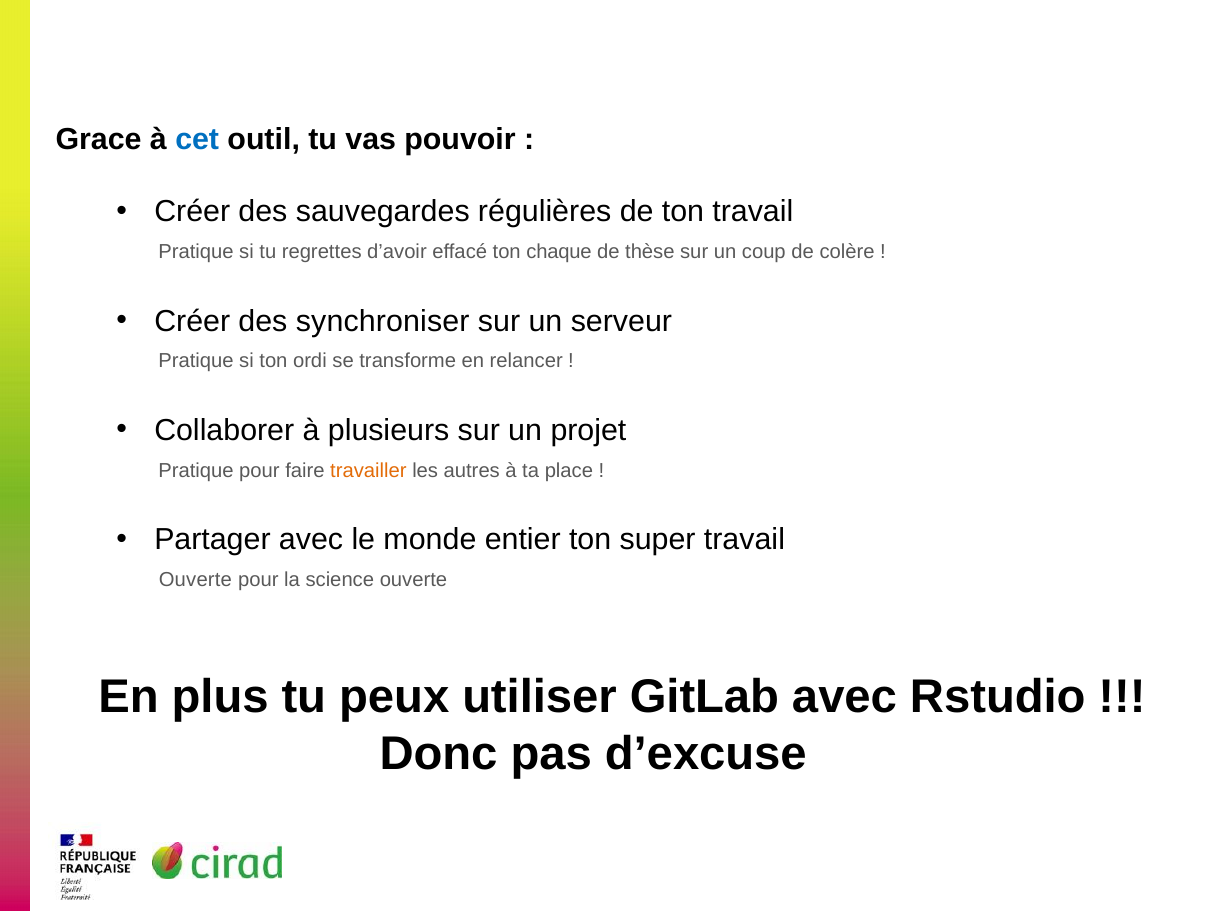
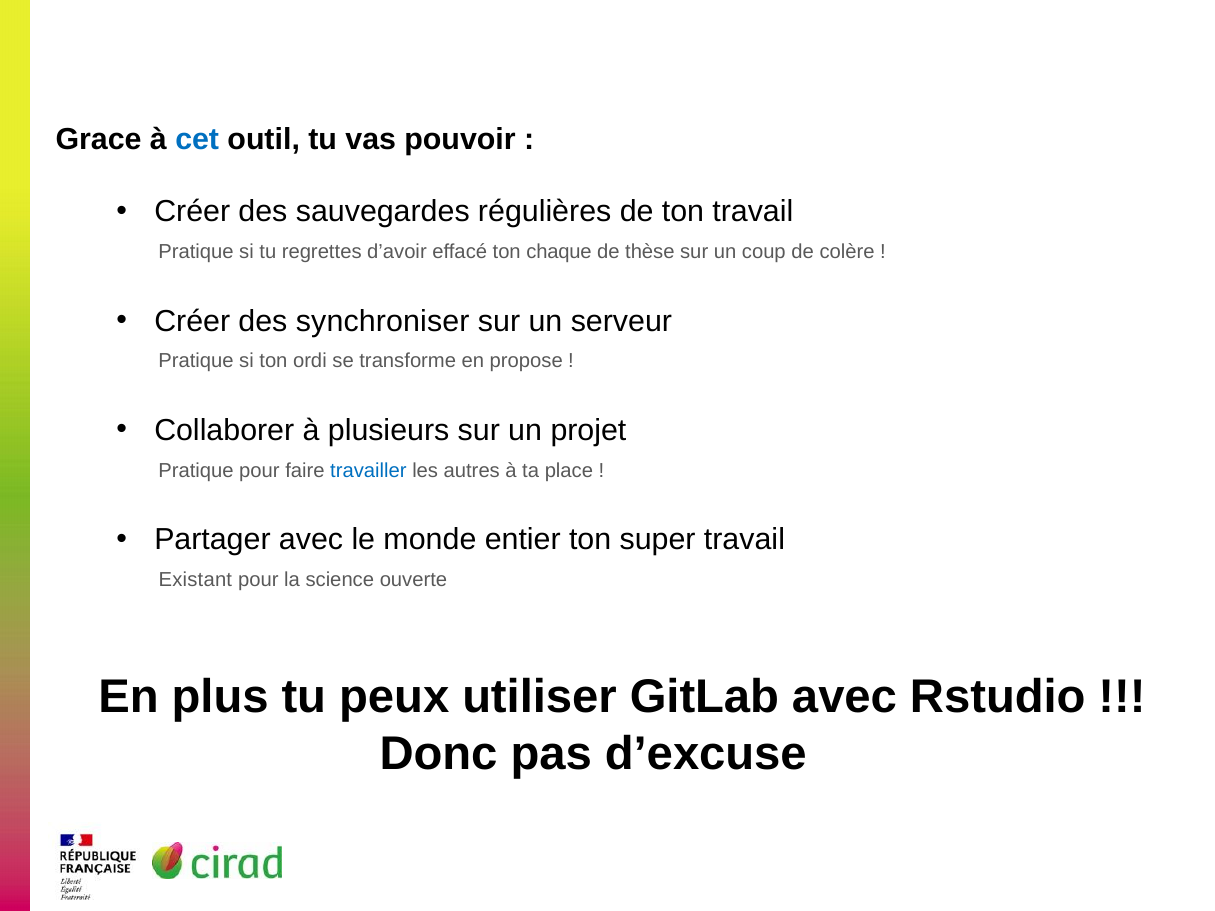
relancer: relancer -> propose (526, 361)
travailler colour: orange -> blue (368, 470)
Ouverte: Ouverte -> Existant (195, 580)
